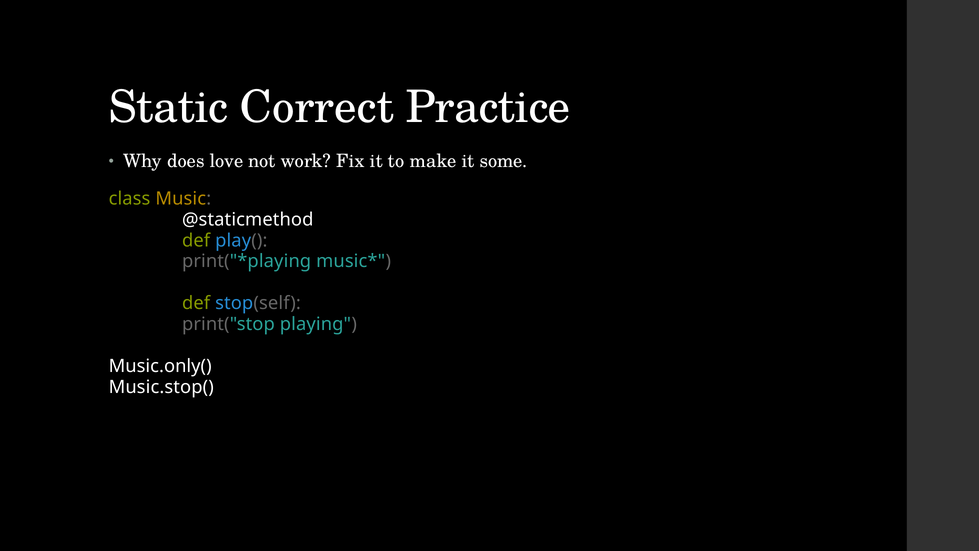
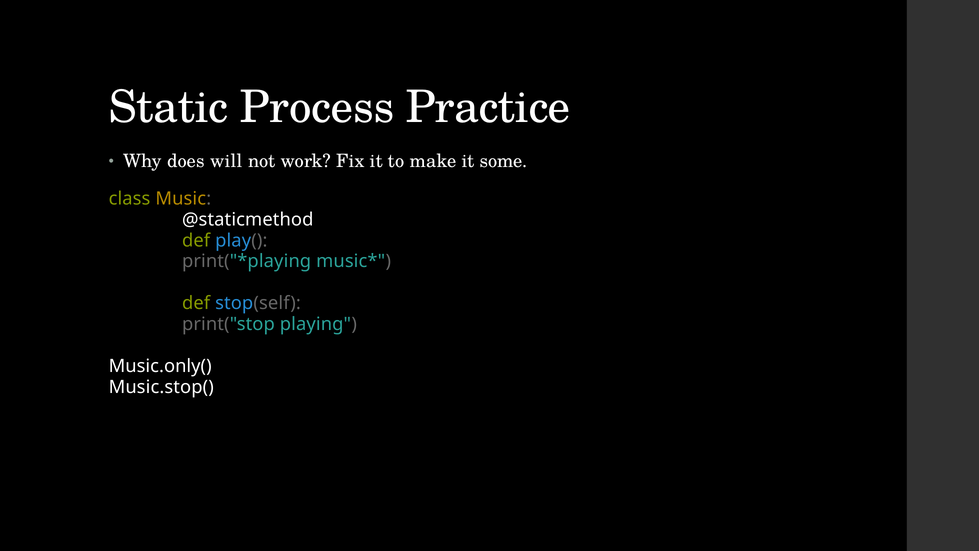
Correct: Correct -> Process (317, 108)
love: love -> will (226, 161)
